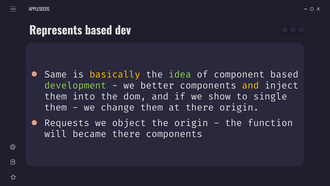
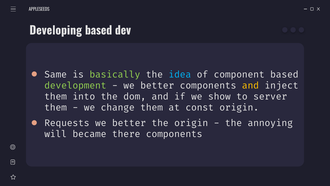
Represents: Represents -> Developing (56, 31)
basically colour: yellow -> light green (115, 74)
idea colour: light green -> light blue (180, 74)
single: single -> server (270, 96)
at there: there -> const (200, 107)
object: object -> better (129, 123)
function: function -> annoying (270, 123)
